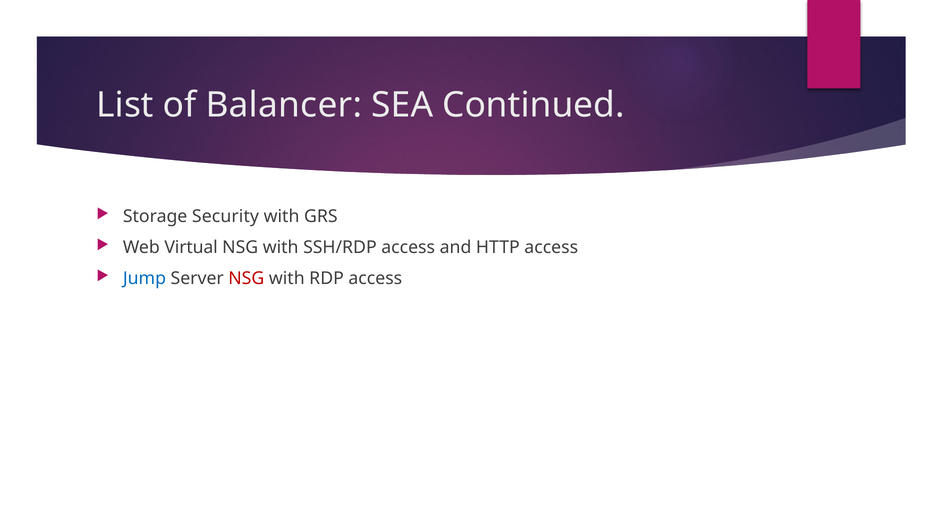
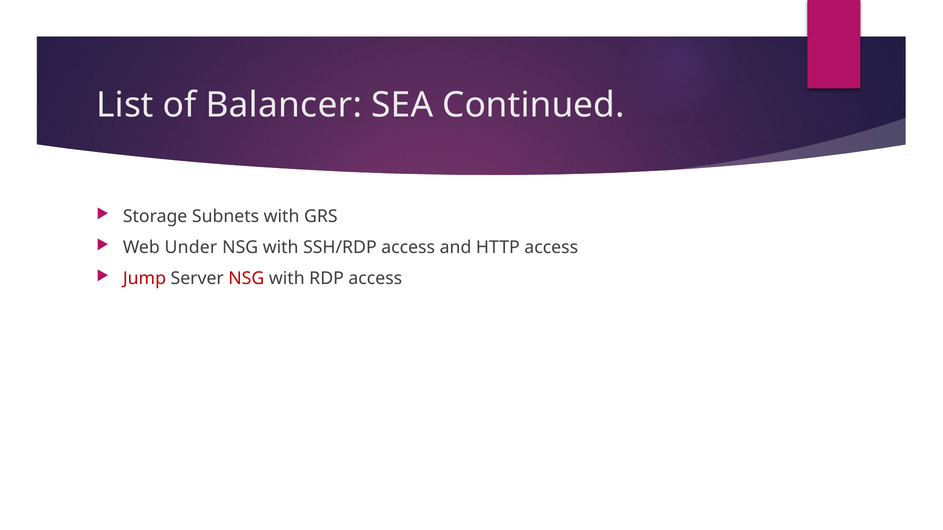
Security: Security -> Subnets (226, 217)
Virtual: Virtual -> Under (191, 248)
Jump colour: blue -> red (144, 279)
